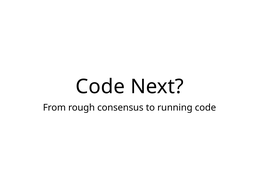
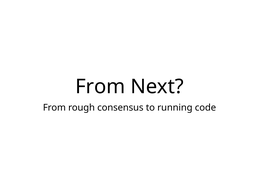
Code: Code -> From (100, 87)
